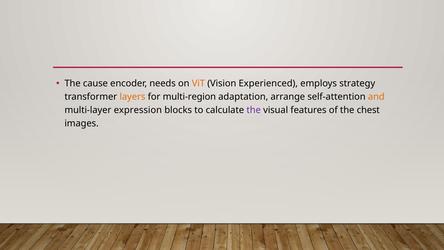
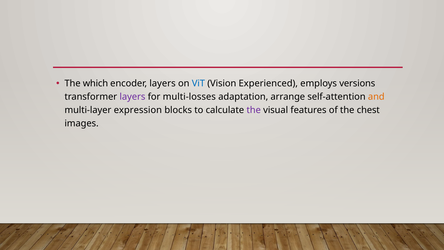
cause: cause -> which (95, 83)
encoder needs: needs -> layers (163, 83)
ViT colour: orange -> blue (198, 83)
strategy: strategy -> versions (357, 83)
layers colour: orange -> purple (132, 97)
multi-region: multi-region -> multi-losses (189, 97)
